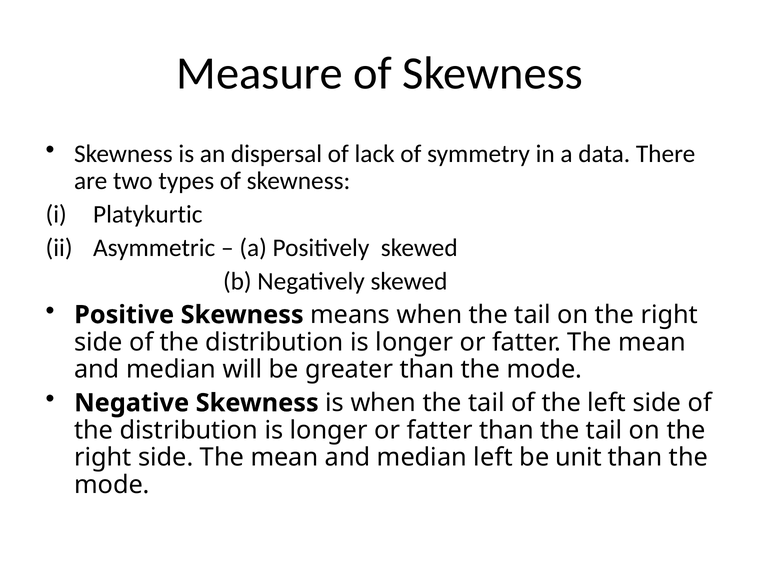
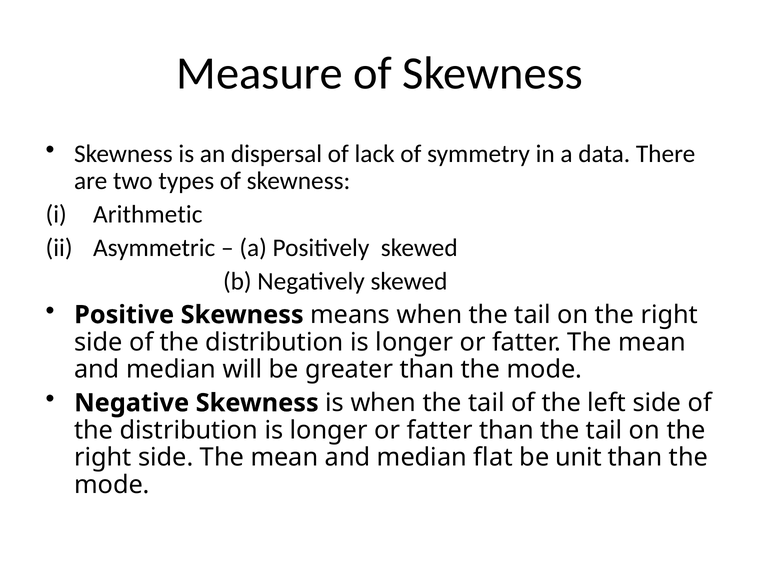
Platykurtic: Platykurtic -> Arithmetic (148, 215)
median left: left -> flat (493, 458)
